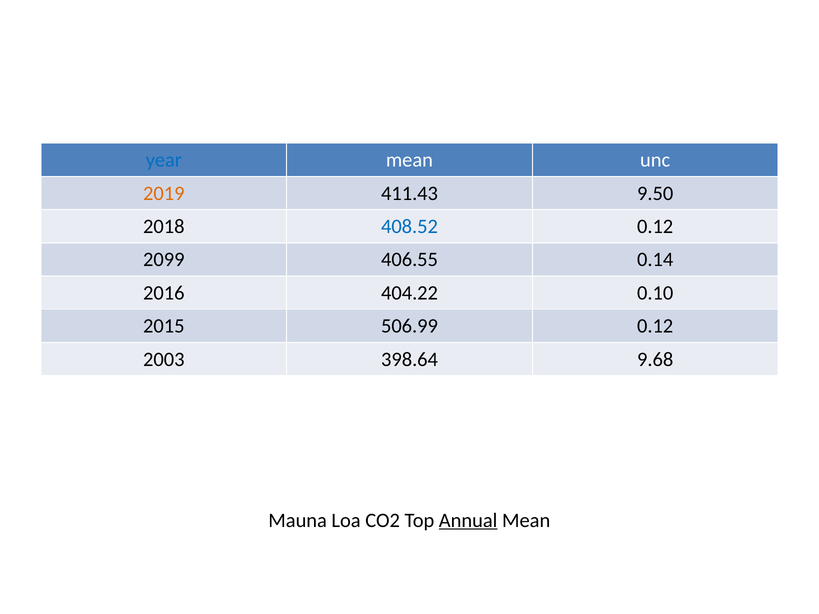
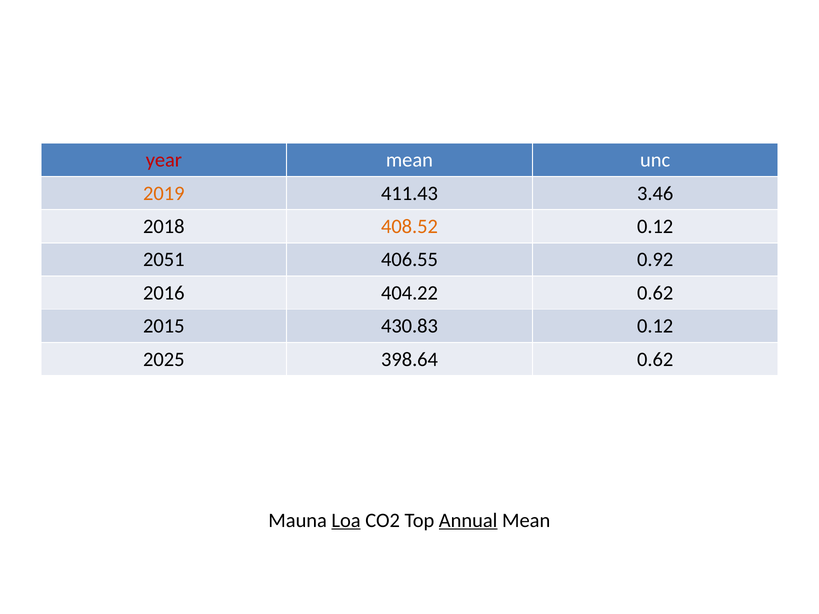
year colour: blue -> red (164, 160)
9.50: 9.50 -> 3.46 (655, 193)
408.52 colour: blue -> orange (409, 227)
2099: 2099 -> 2051 (164, 260)
0.14: 0.14 -> 0.92 (655, 260)
404.22 0.10: 0.10 -> 0.62 (655, 293)
506.99: 506.99 -> 430.83 (409, 326)
2003: 2003 -> 2025 (164, 359)
398.64 9.68: 9.68 -> 0.62 (655, 359)
Loa underline: none -> present (346, 521)
